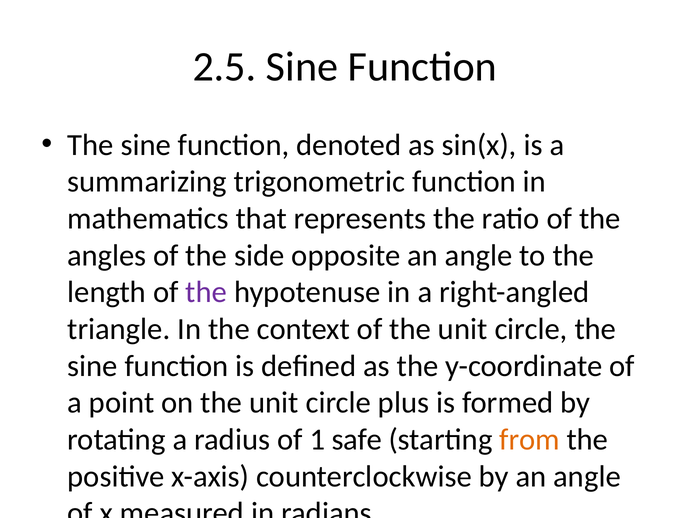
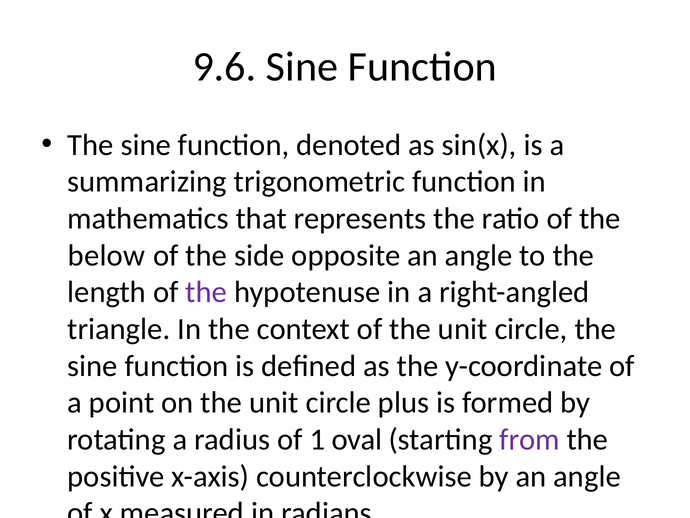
2.5: 2.5 -> 9.6 (224, 67)
angles: angles -> below (107, 255)
safe: safe -> oval (357, 439)
from colour: orange -> purple (530, 439)
